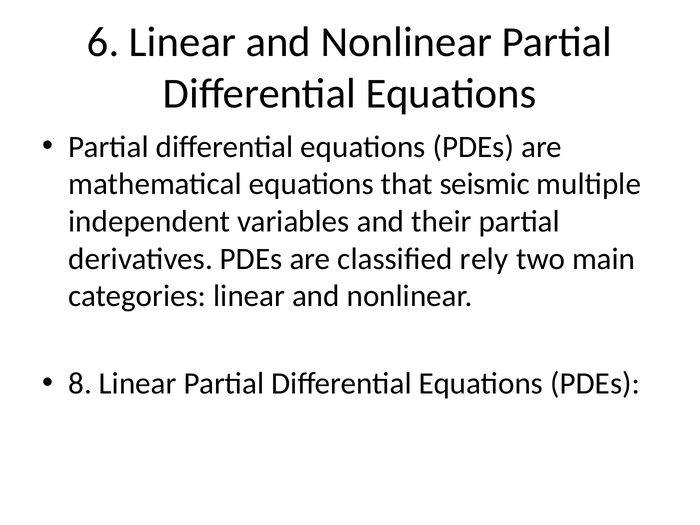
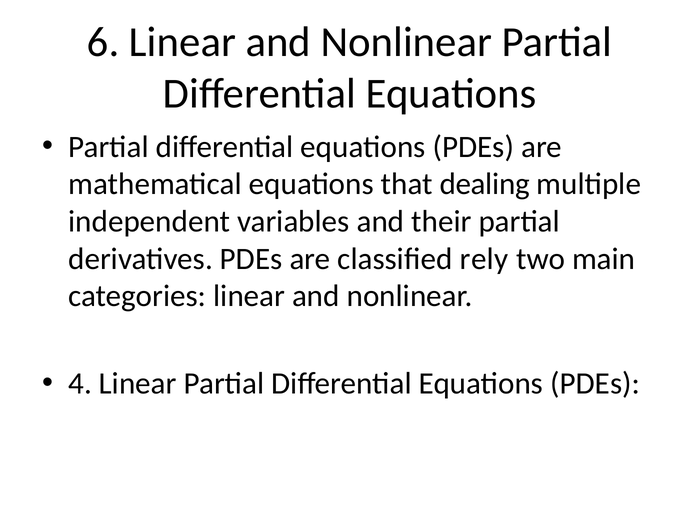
seismic: seismic -> dealing (485, 184)
8: 8 -> 4 (80, 383)
